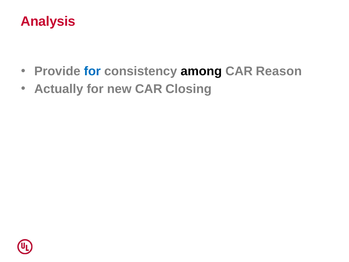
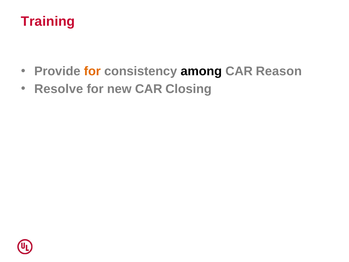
Analysis: Analysis -> Training (48, 21)
for colour: blue -> orange (92, 71)
Actually: Actually -> Resolve (59, 89)
